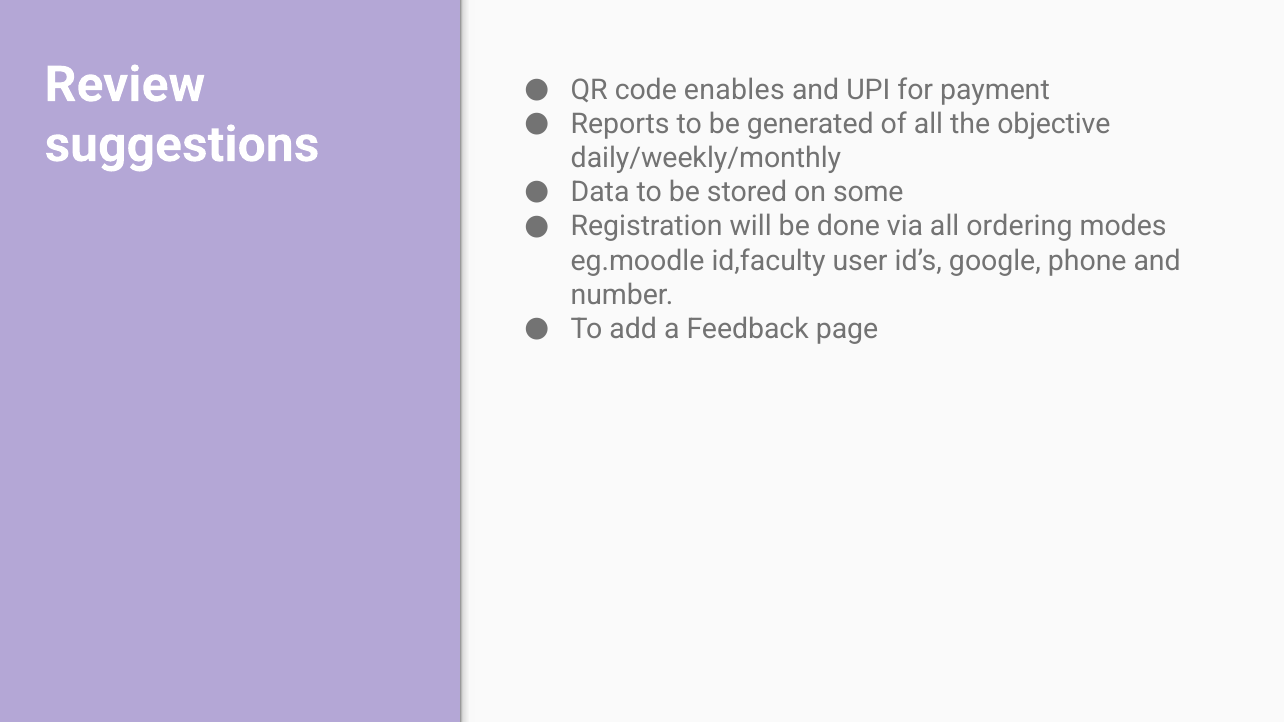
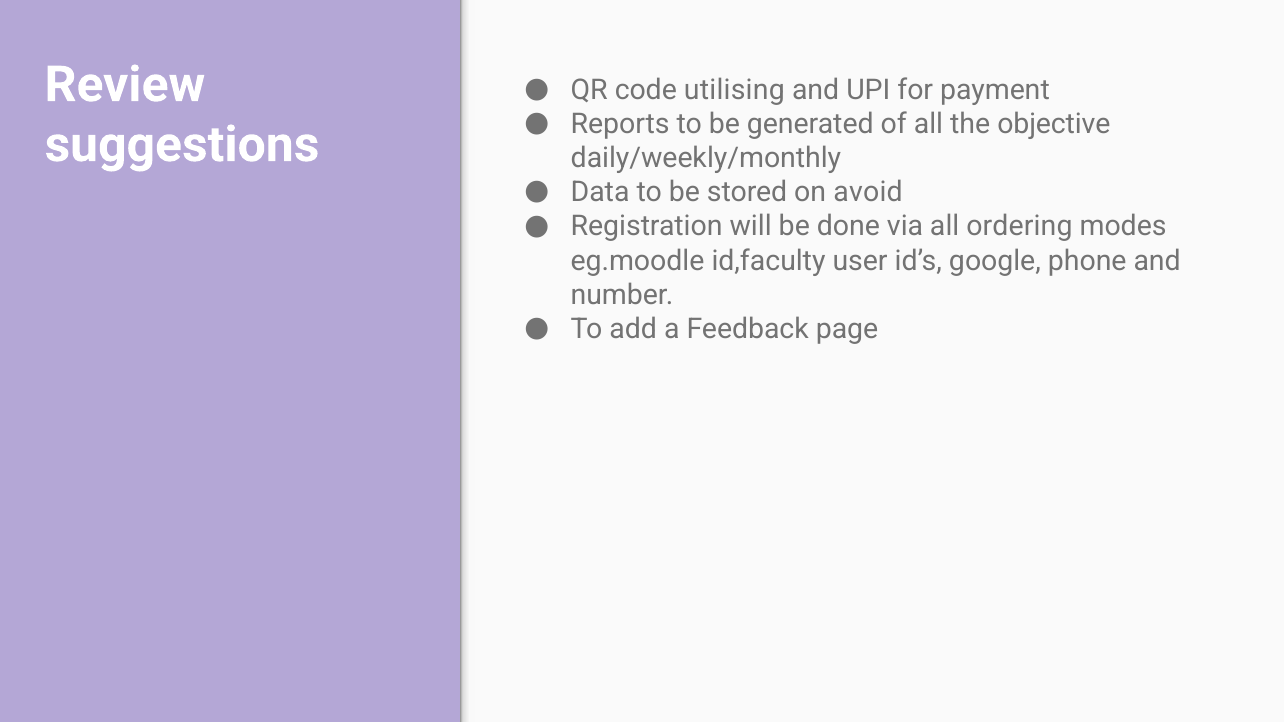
enables: enables -> utilising (734, 90)
some: some -> avoid (868, 192)
